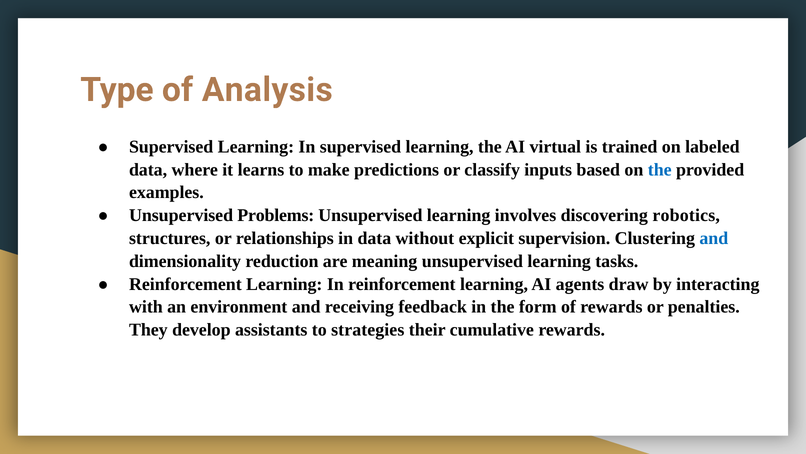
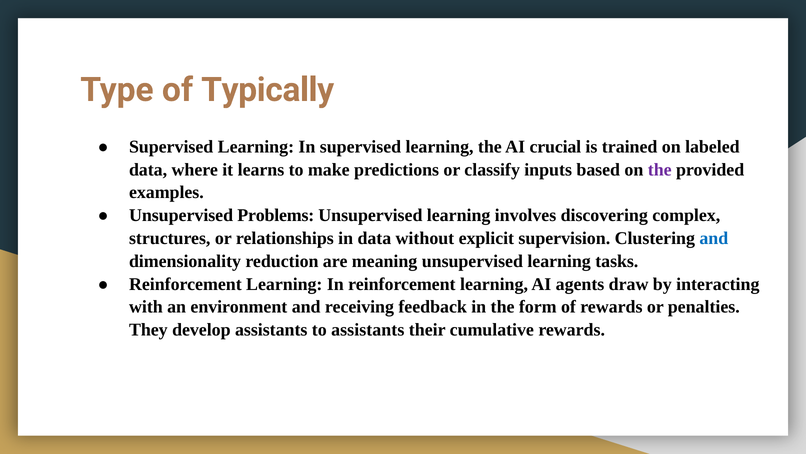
Analysis: Analysis -> Typically (268, 90)
virtual: virtual -> crucial (555, 147)
the colour: blue -> purple (660, 169)
robotics: robotics -> complex (686, 215)
to strategies: strategies -> assistants (368, 330)
